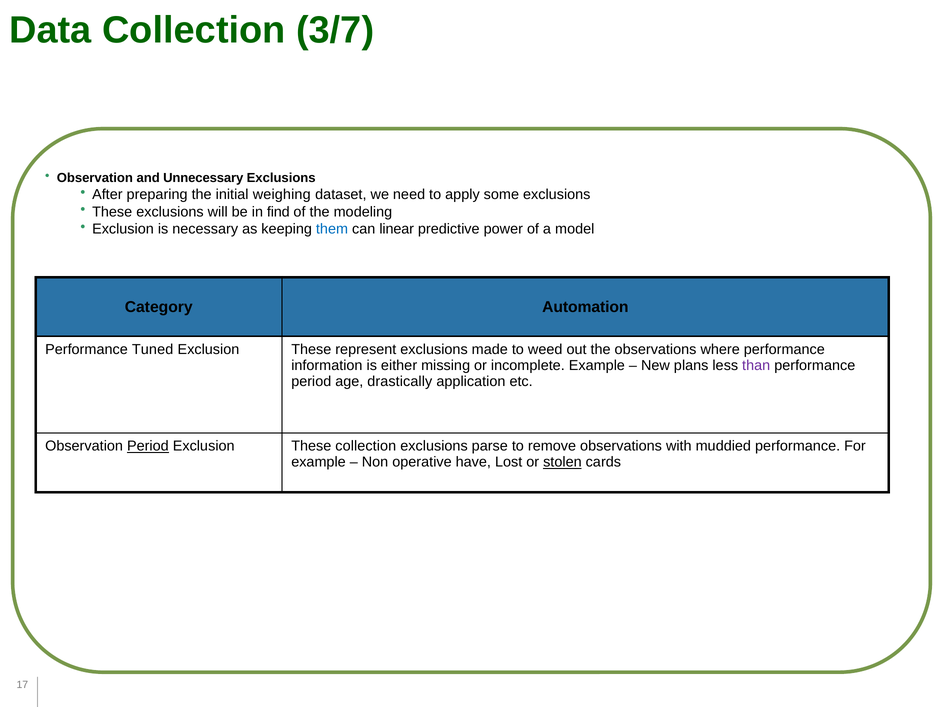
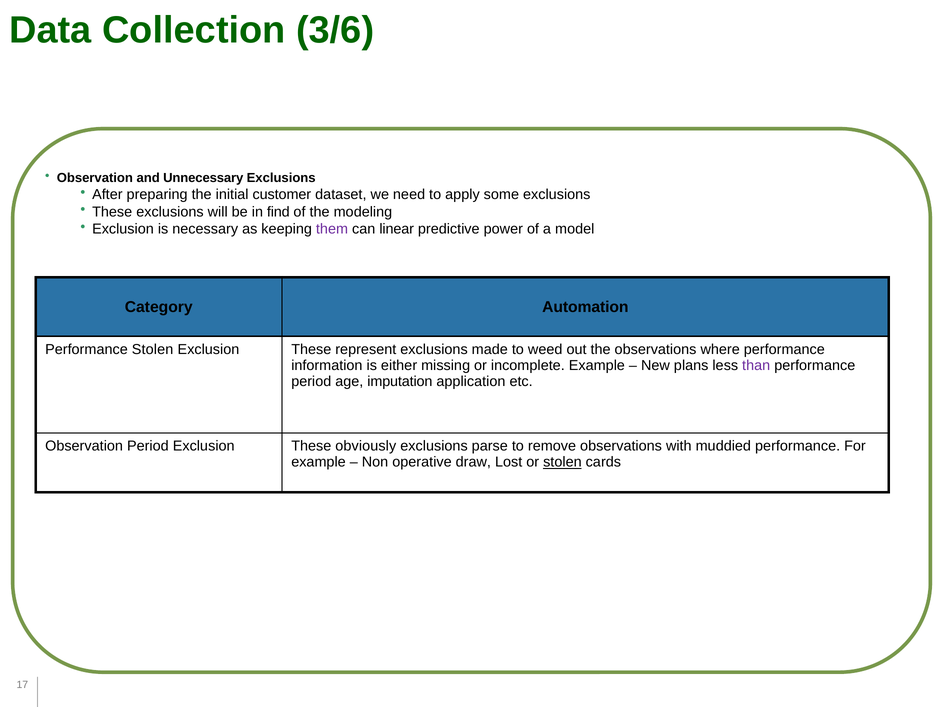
3/7: 3/7 -> 3/6 (335, 30)
weighing: weighing -> customer (282, 195)
them colour: blue -> purple (332, 229)
Performance Tuned: Tuned -> Stolen (153, 349)
drastically: drastically -> imputation (400, 381)
Period underline: present -> none (148, 446)
These collection: collection -> obviously (366, 446)
have: have -> draw (473, 462)
